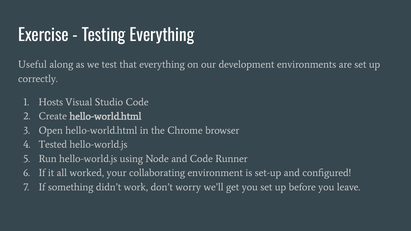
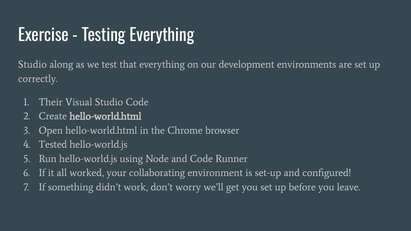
Useful: Useful -> Studio (32, 65)
Hosts: Hosts -> Their (51, 102)
